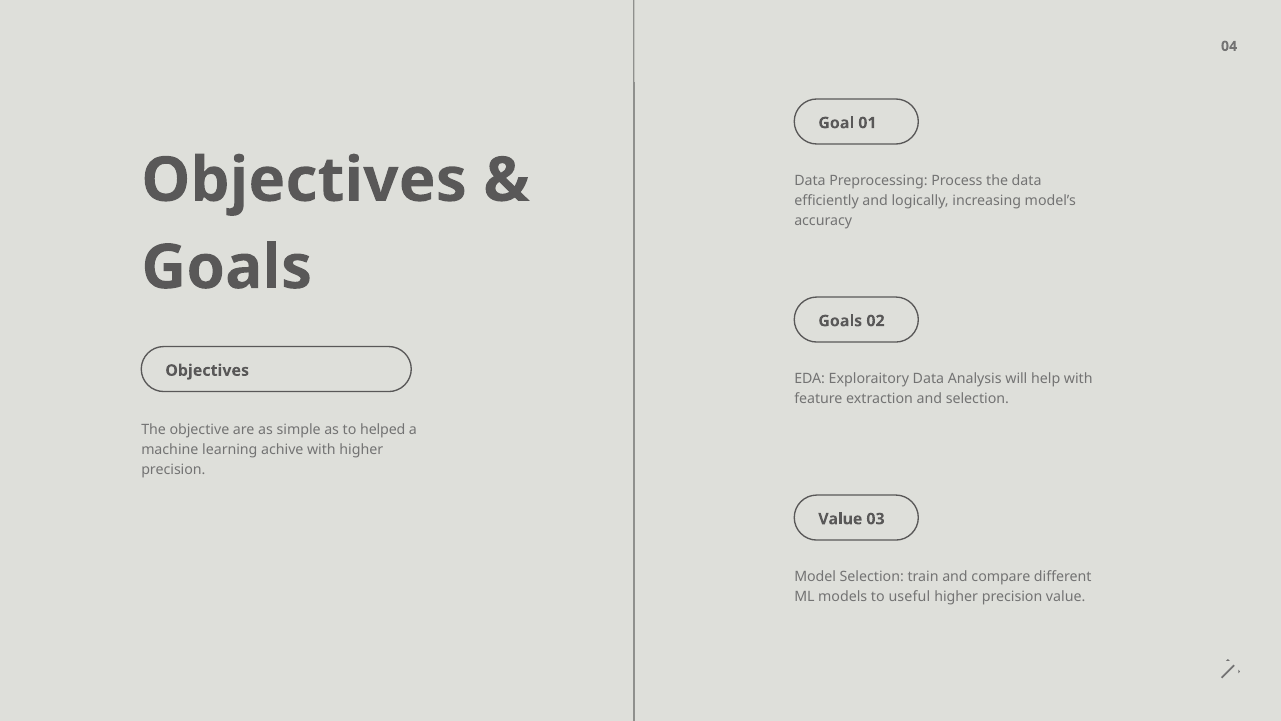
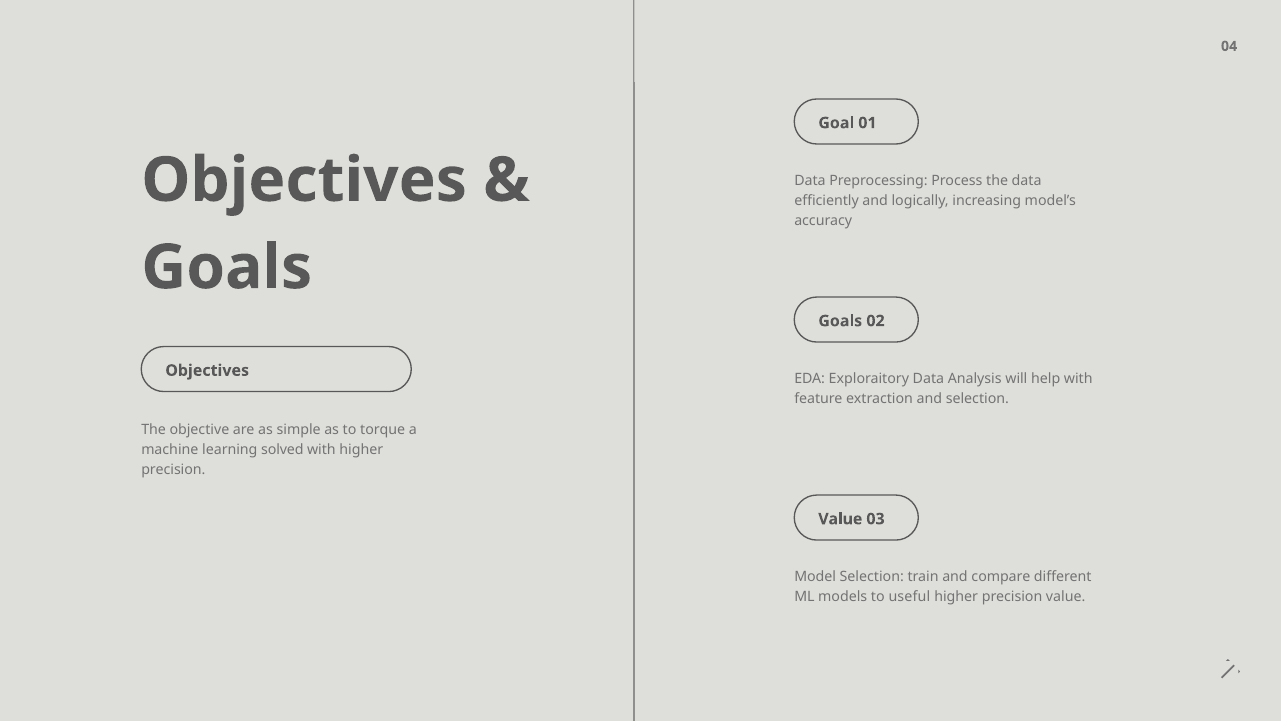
helped: helped -> torque (383, 429)
achive: achive -> solved (282, 449)
